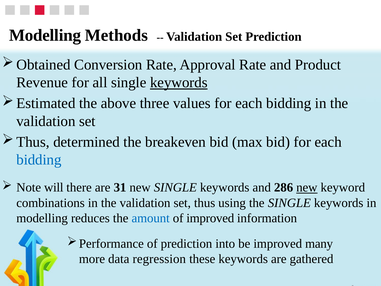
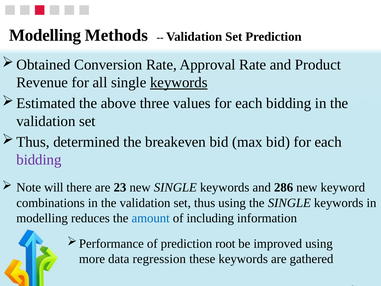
bidding colour: blue -> purple (39, 160)
31: 31 -> 23 (120, 187)
new underline: present -> none (307, 187)
of improved: improved -> including (210, 218)
into: into -> root (225, 243)
improved many: many -> using (319, 243)
